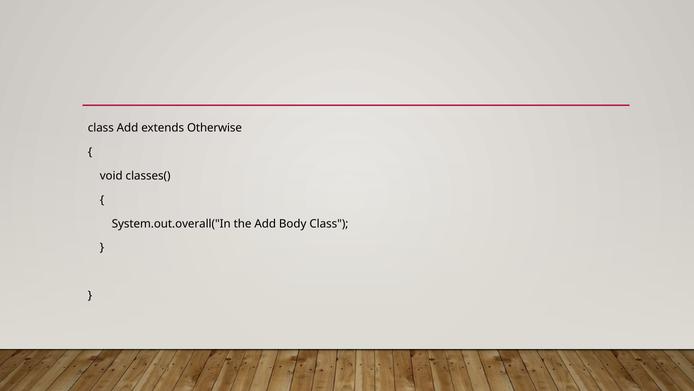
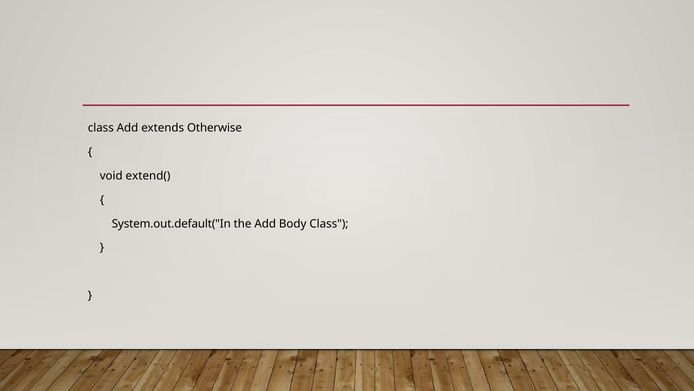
classes(: classes( -> extend( (148, 176)
System.out.overall("In: System.out.overall("In -> System.out.default("In (171, 223)
